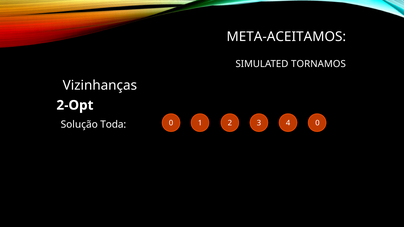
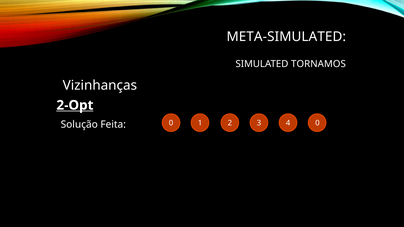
META-ACEITAMOS: META-ACEITAMOS -> META-SIMULATED (286, 37)
2-Opt underline: none -> present (75, 105)
Toda: Toda -> Feita (113, 125)
